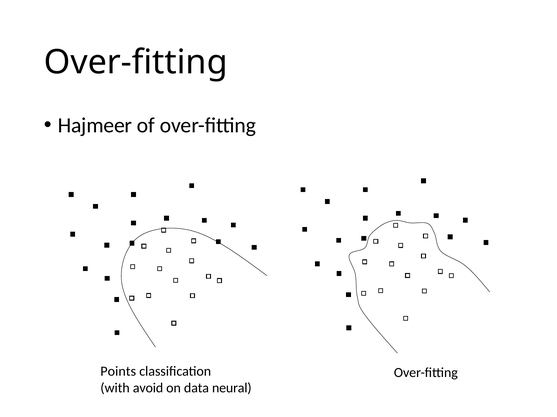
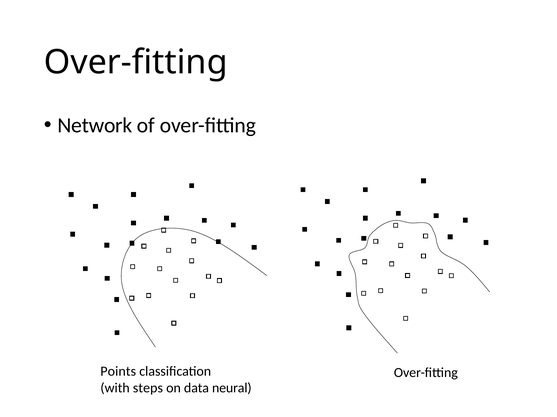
Hajmeer: Hajmeer -> Network (95, 126)
avoid: avoid -> steps (148, 389)
